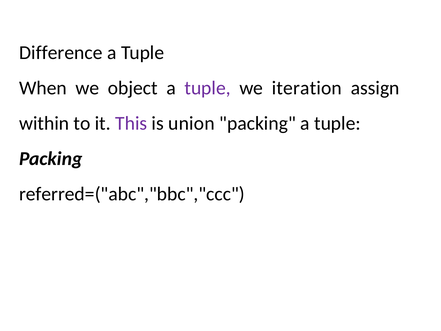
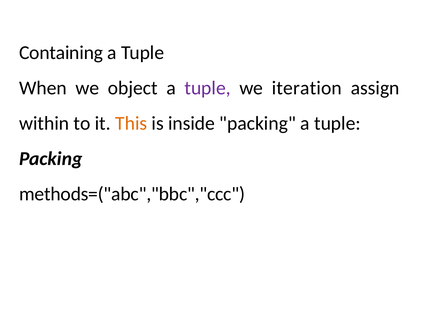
Difference: Difference -> Containing (61, 53)
This colour: purple -> orange (131, 123)
union: union -> inside (192, 123)
referred=("abc","bbc","ccc: referred=("abc","bbc","ccc -> methods=("abc","bbc","ccc (132, 194)
